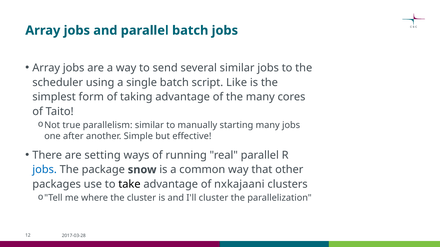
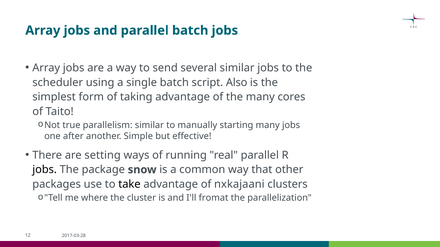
Like: Like -> Also (237, 83)
jobs colour: blue -> black (45, 170)
I'll cluster: cluster -> fromat (214, 198)
